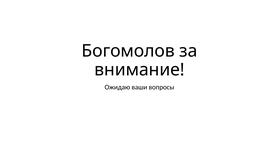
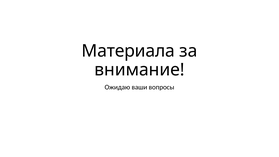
Богомолов: Богомолов -> Материала (128, 51)
